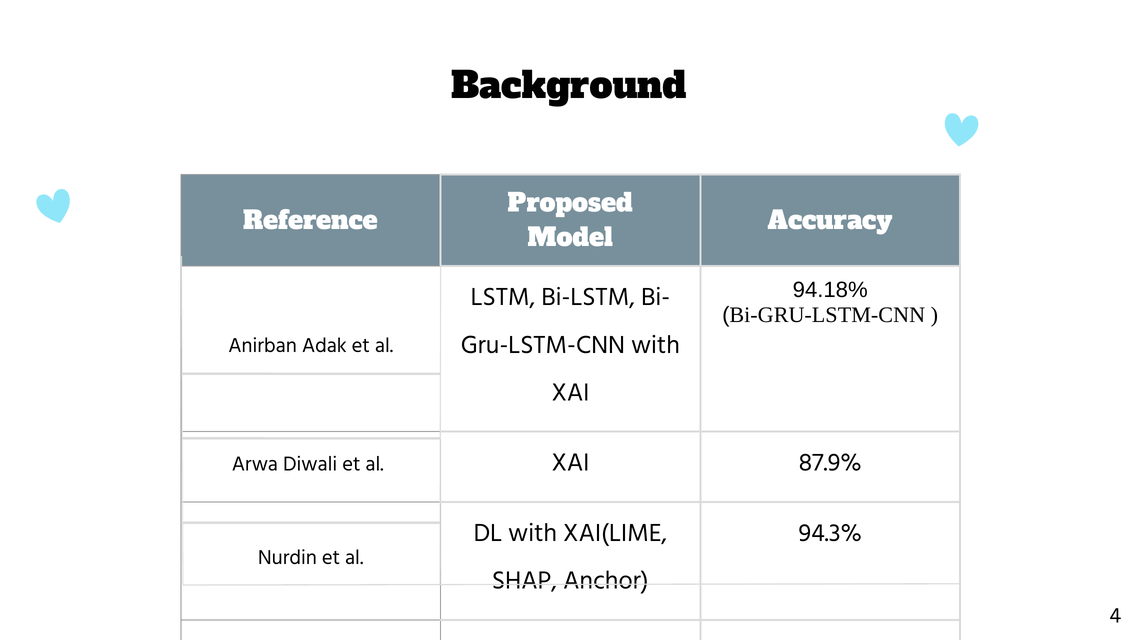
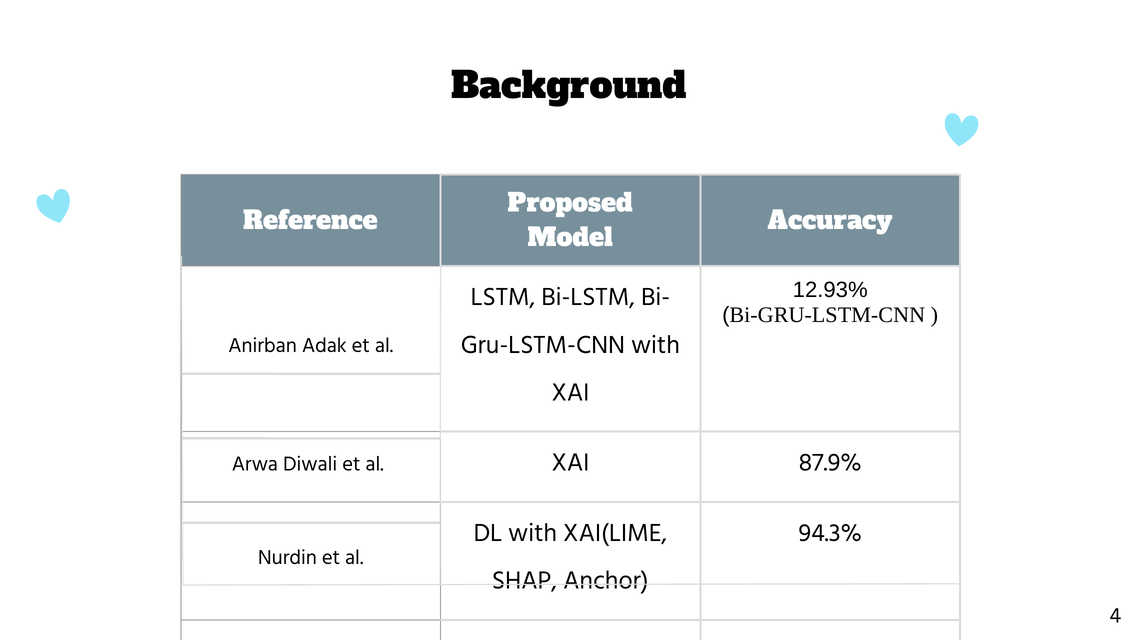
94.18%: 94.18% -> 12.93% (830, 290)
